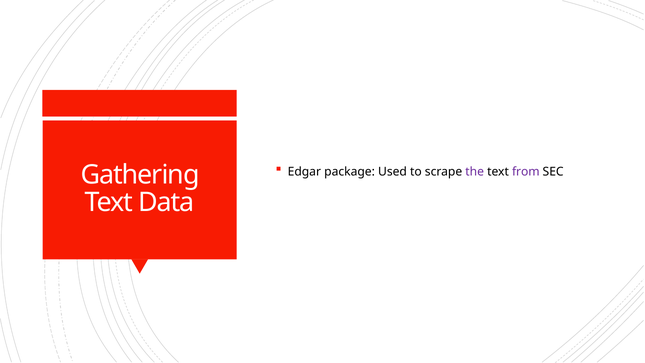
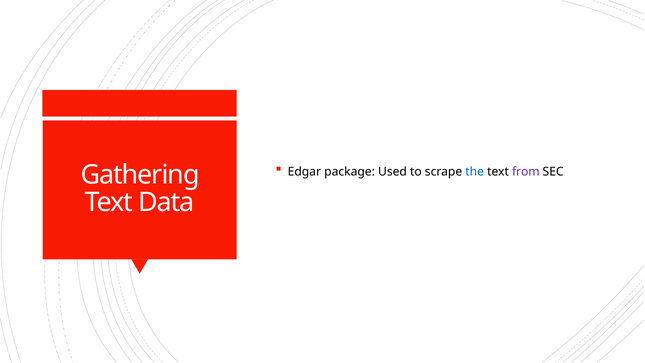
the colour: purple -> blue (475, 172)
